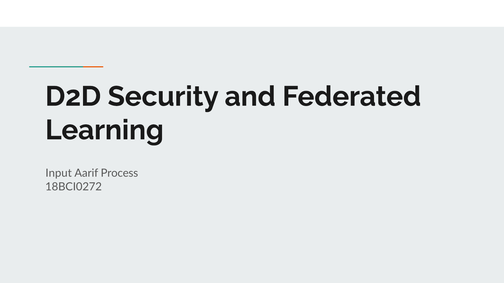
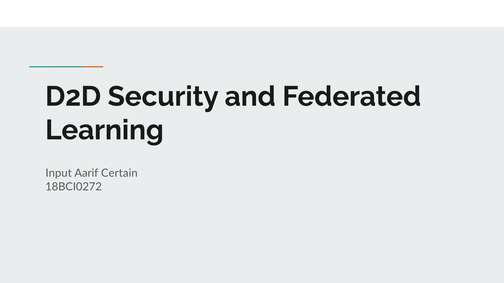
Process: Process -> Certain (119, 174)
